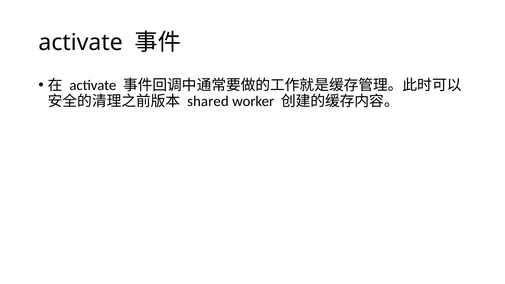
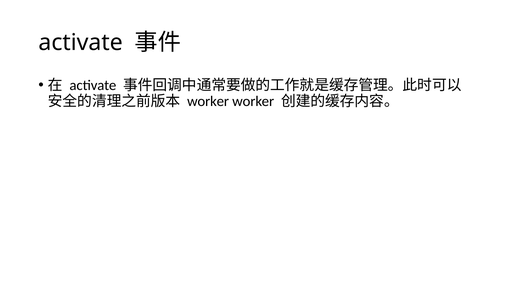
shared: shared -> worker (208, 101)
